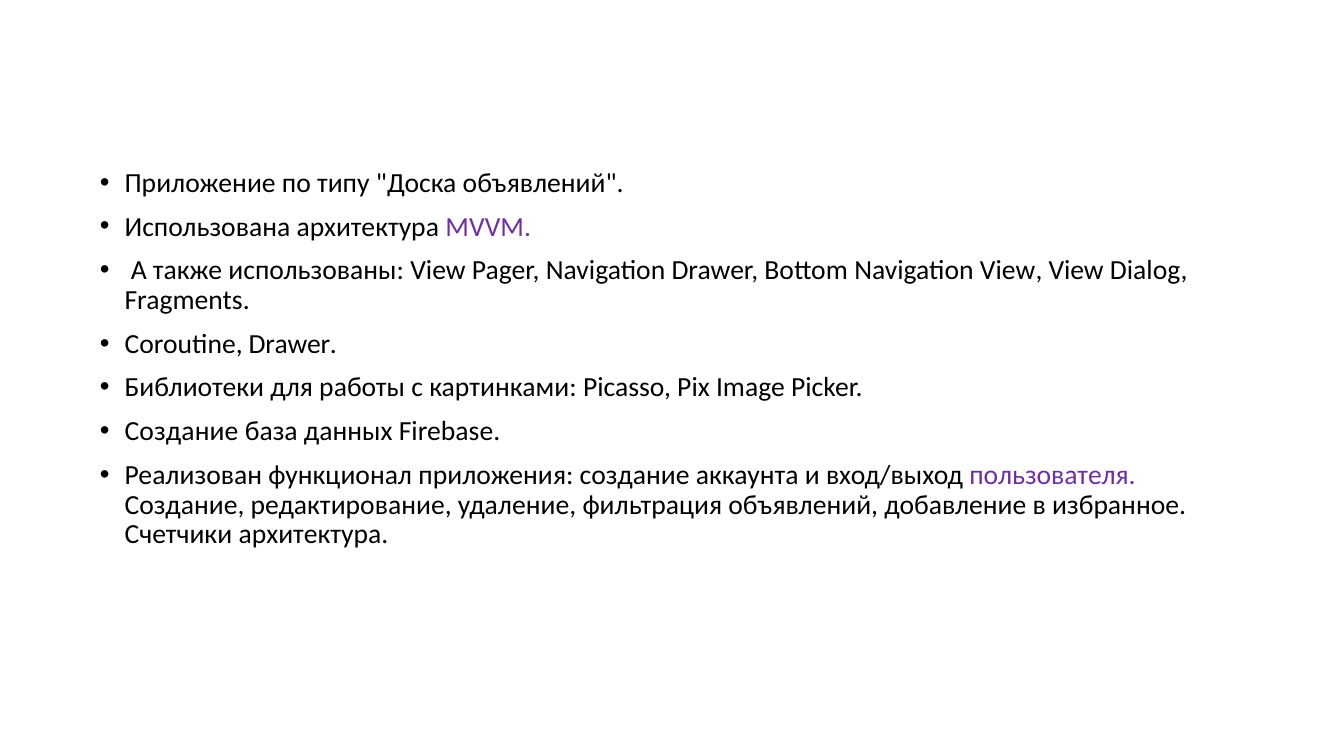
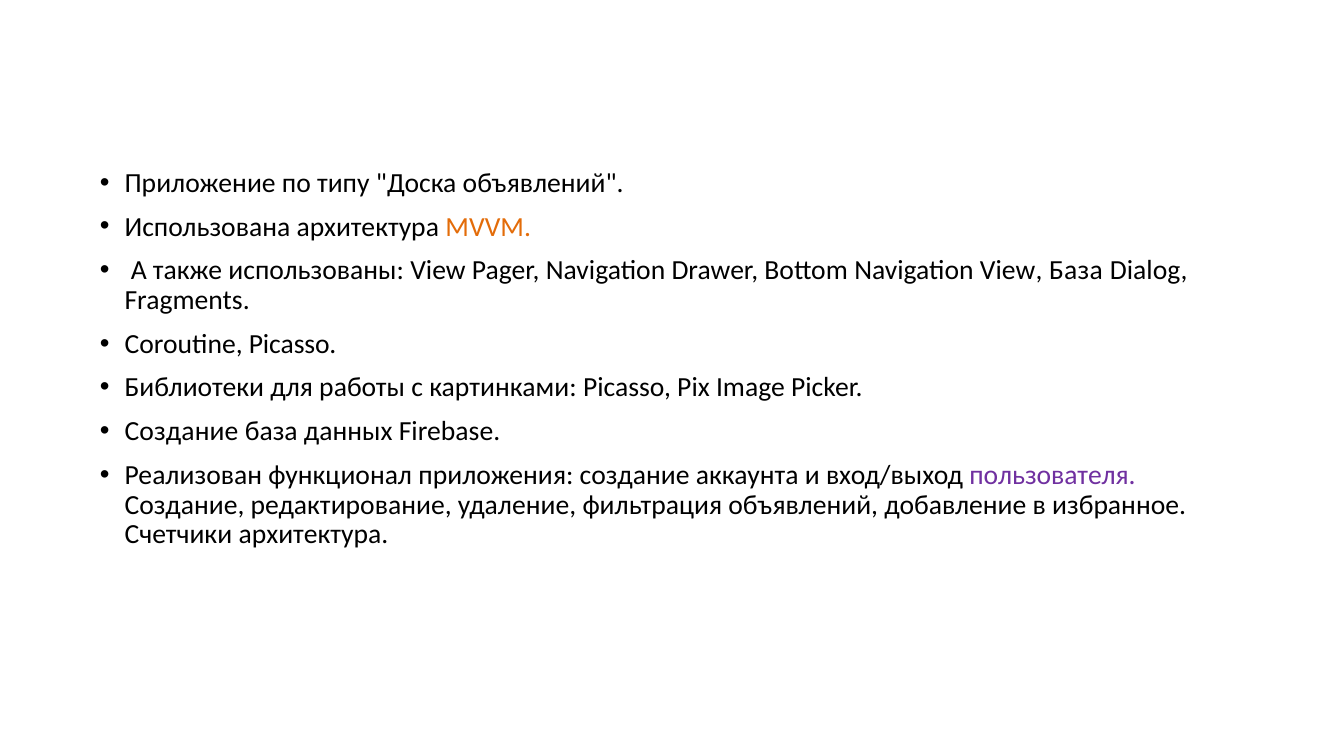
MVVM colour: purple -> orange (488, 227)
View View: View -> База (1076, 271)
Coroutine Drawer: Drawer -> Picasso (293, 344)
